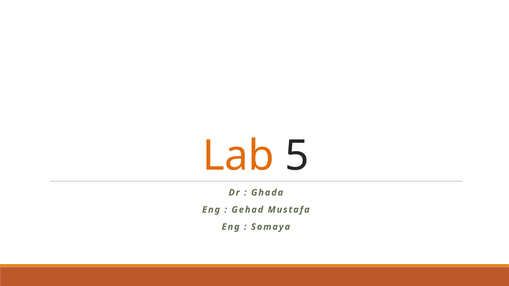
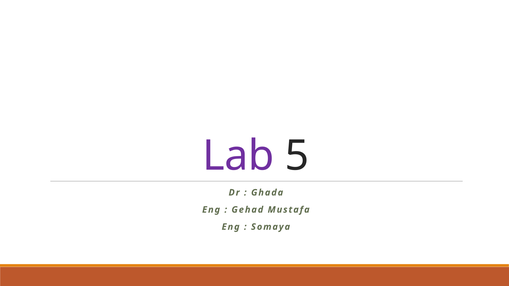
Lab colour: orange -> purple (238, 156)
